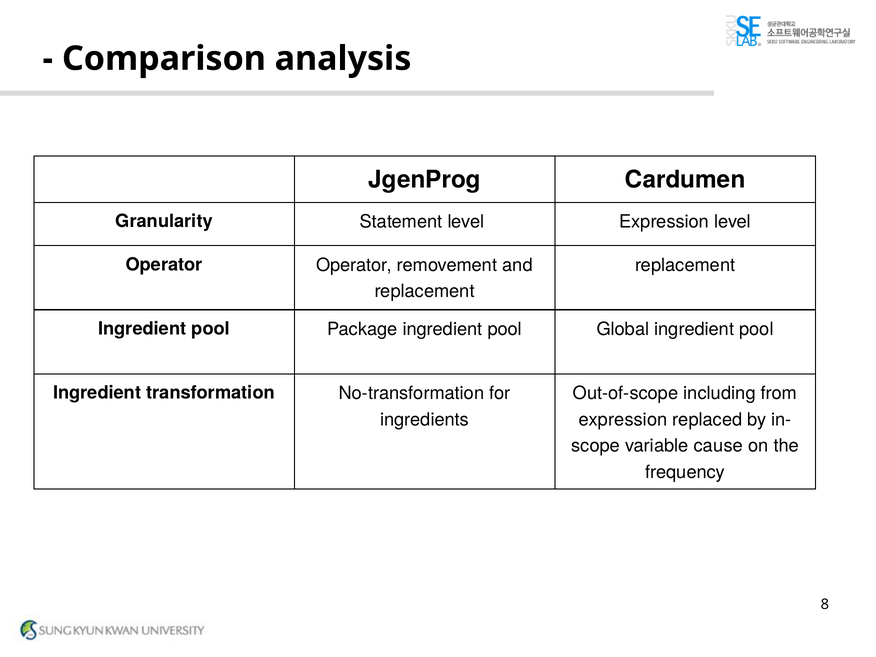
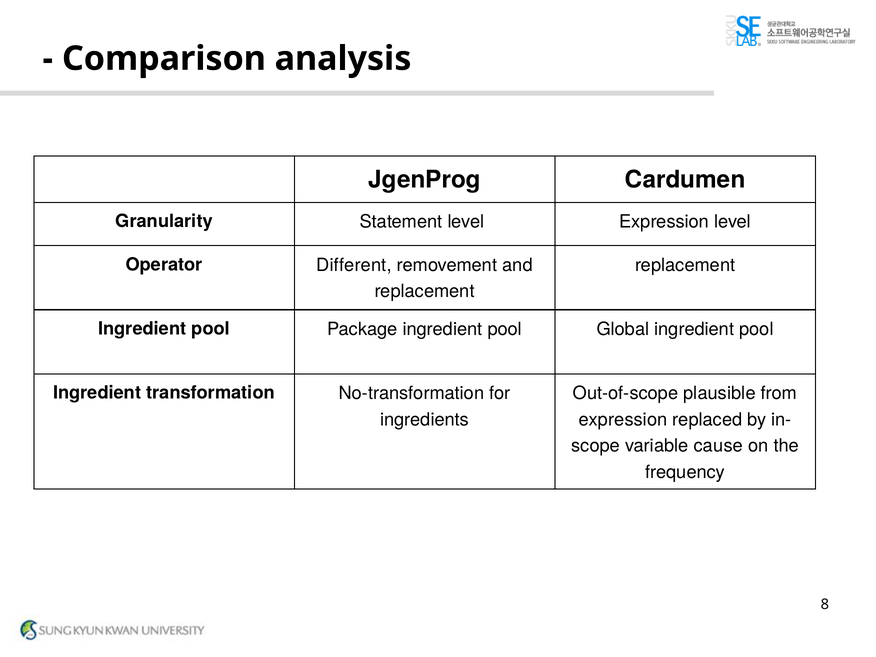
Operator Operator: Operator -> Different (354, 265)
including: including -> plausible (719, 393)
